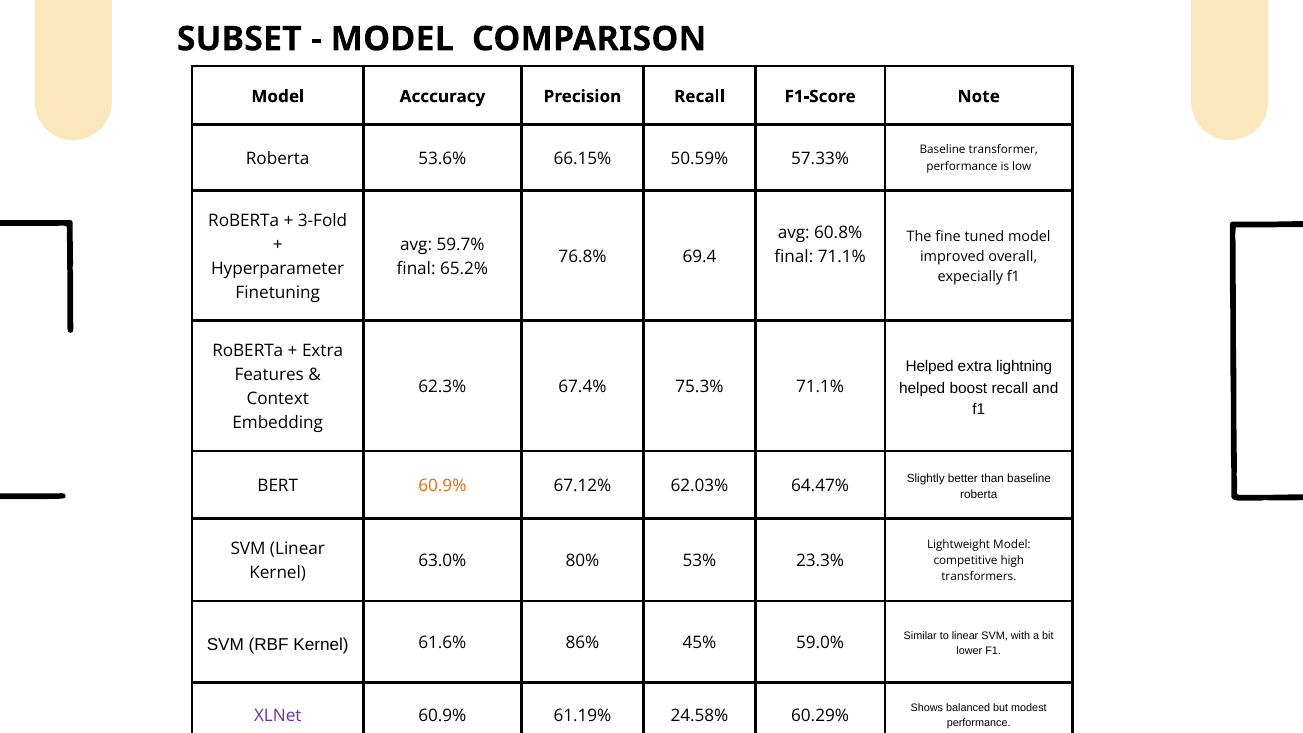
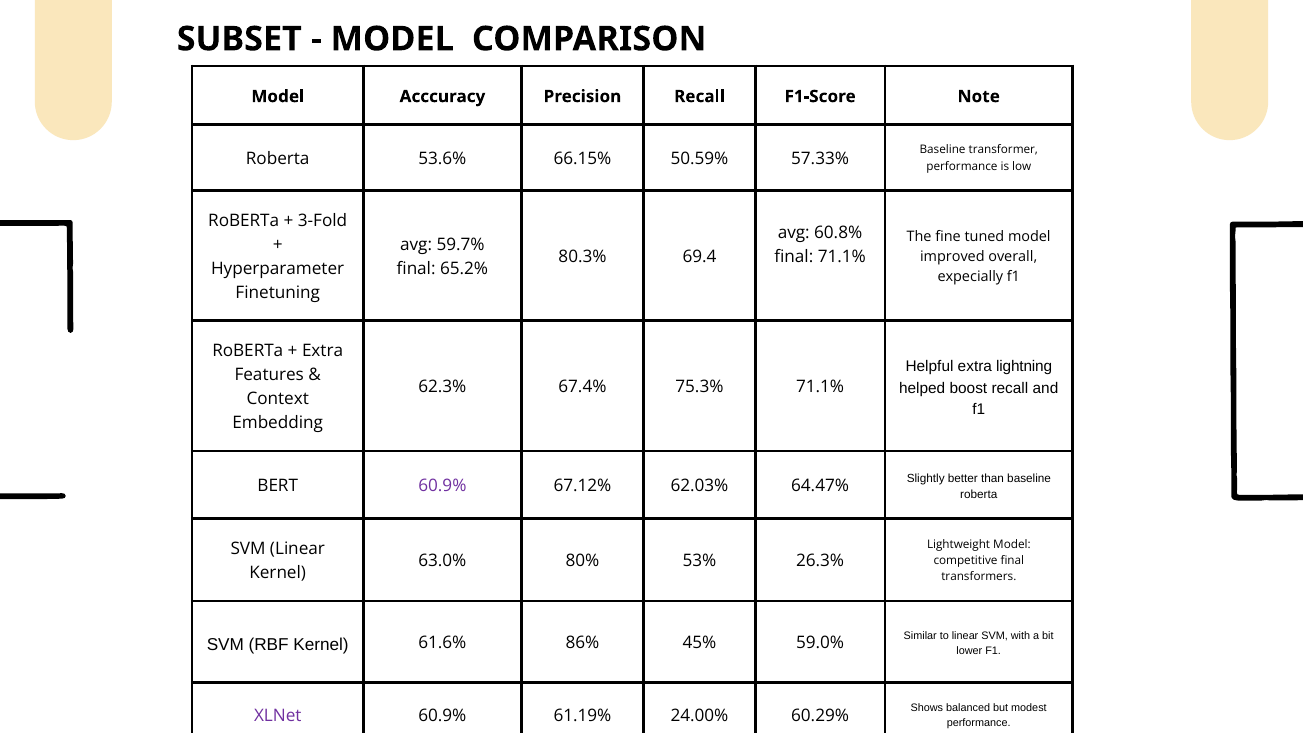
76.8%: 76.8% -> 80.3% (582, 257)
Helped: Helped -> Helpful (930, 367)
60.9% colour: orange -> purple (442, 486)
23.3%: 23.3% -> 26.3% (820, 561)
competitive high: high -> final (1012, 561)
24.58%: 24.58% -> 24.00% (699, 715)
